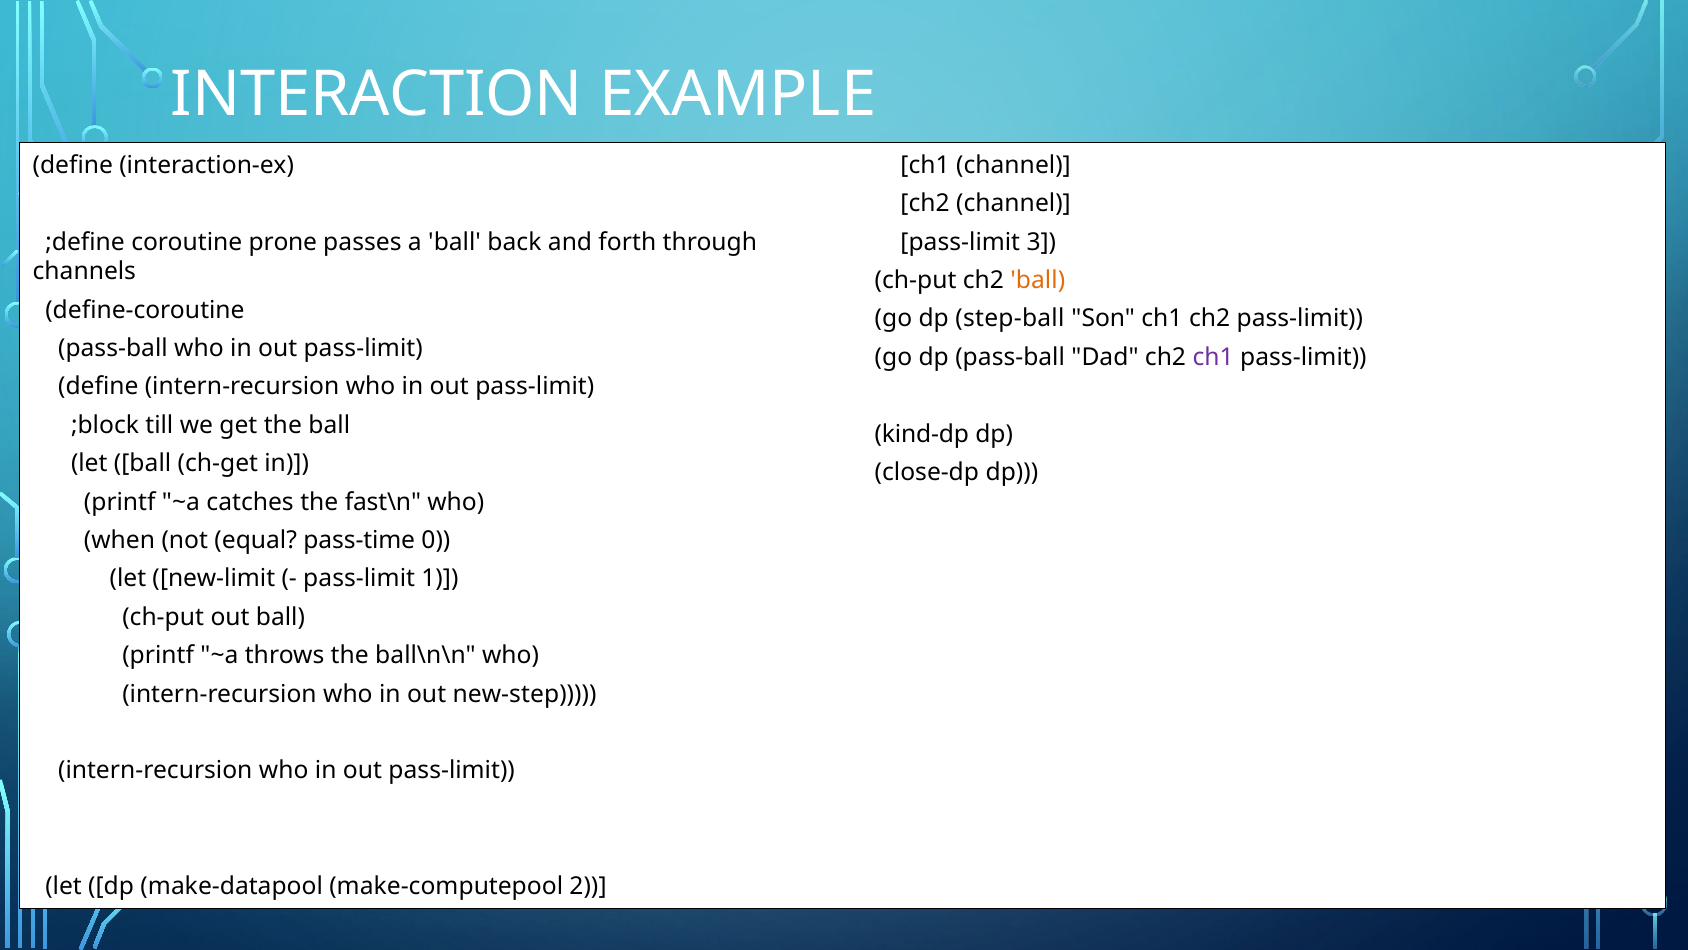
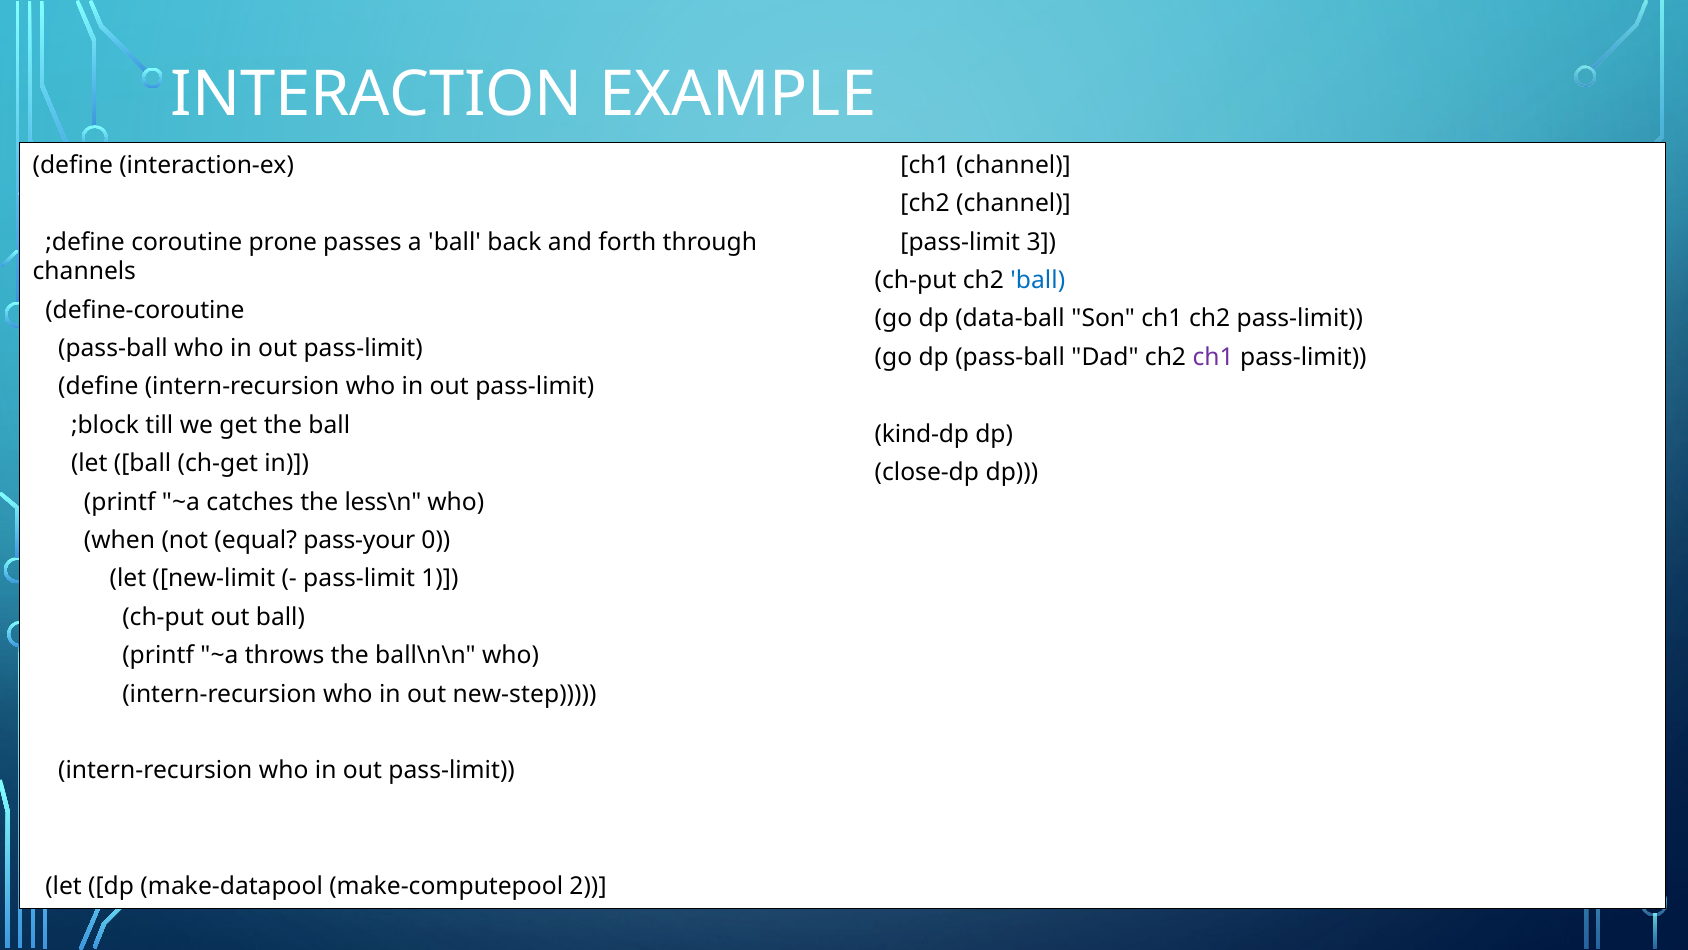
ball colour: orange -> blue (1038, 280)
step-ball: step-ball -> data-ball (1010, 319)
fast\n: fast\n -> less\n (383, 502)
pass-time: pass-time -> pass-your (359, 540)
